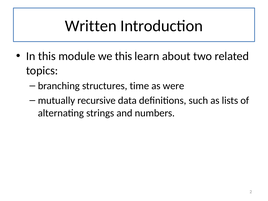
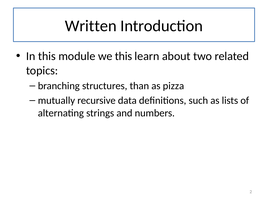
time: time -> than (139, 86)
were: were -> pizza (173, 86)
